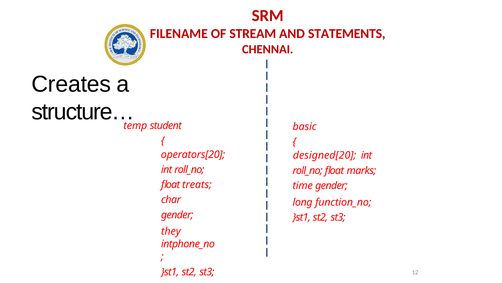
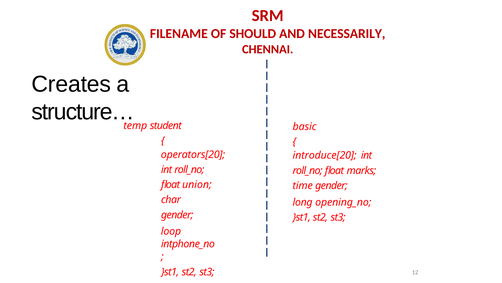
STREAM: STREAM -> SHOULD (253, 34)
STATEMENTS: STATEMENTS -> NECESSARILY (347, 34)
designed[20: designed[20 -> introduce[20 (325, 155)
treats: treats -> union (197, 184)
function_no: function_no -> opening_no (343, 202)
they: they -> loop (171, 231)
